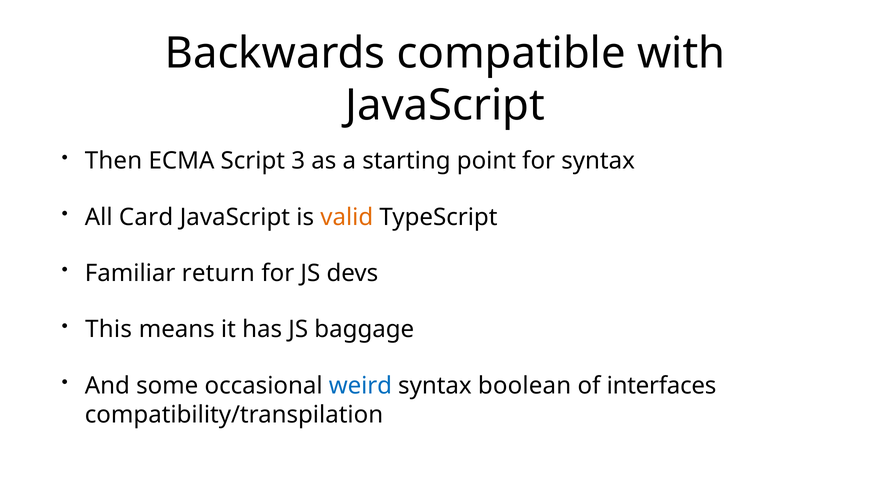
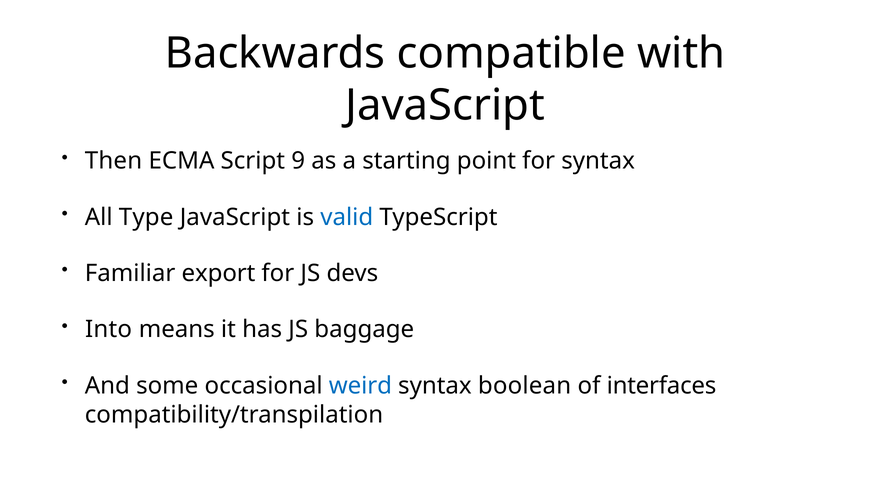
3: 3 -> 9 (298, 161)
Card: Card -> Type (146, 217)
valid colour: orange -> blue (347, 217)
return: return -> export (218, 274)
This: This -> Into (109, 330)
